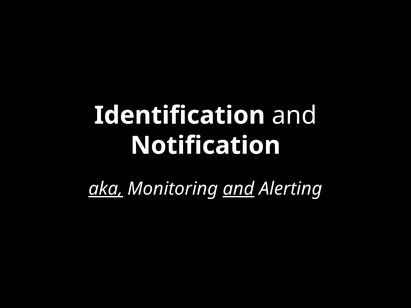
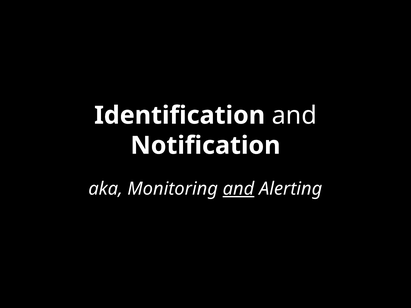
aka underline: present -> none (106, 189)
